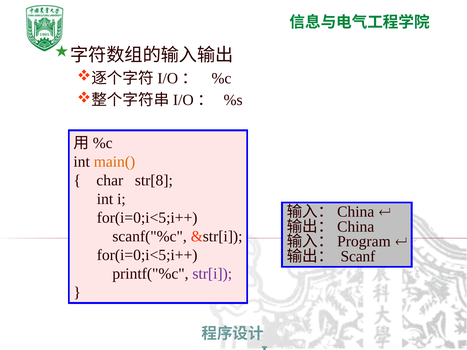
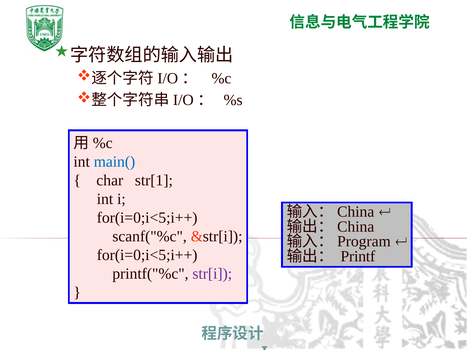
main( colour: orange -> blue (114, 162)
str[8: str[8 -> str[1 (154, 181)
Scanf: Scanf -> Printf (358, 257)
